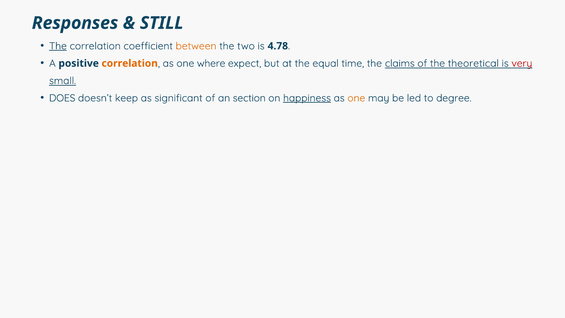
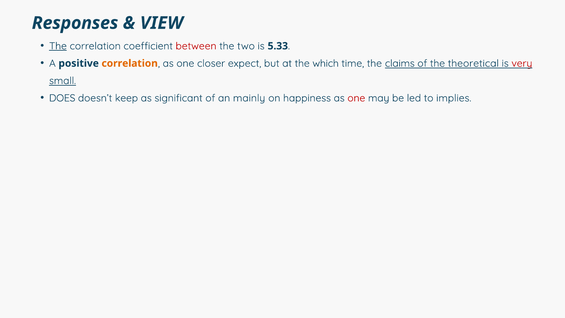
STILL: STILL -> VIEW (162, 23)
between colour: orange -> red (196, 46)
4.78: 4.78 -> 5.33 (278, 46)
where: where -> closer (211, 63)
equal: equal -> which (326, 63)
section: section -> mainly (249, 98)
happiness underline: present -> none (307, 98)
one colour: orange -> red (356, 98)
degree: degree -> implies (454, 98)
